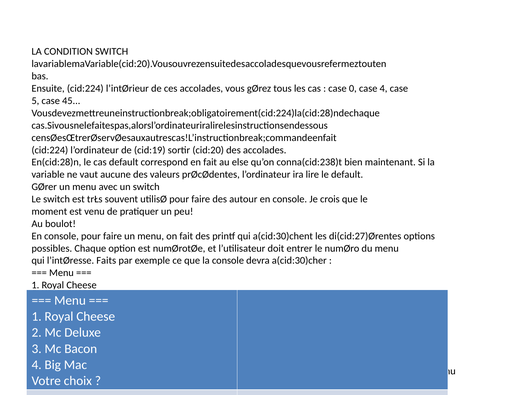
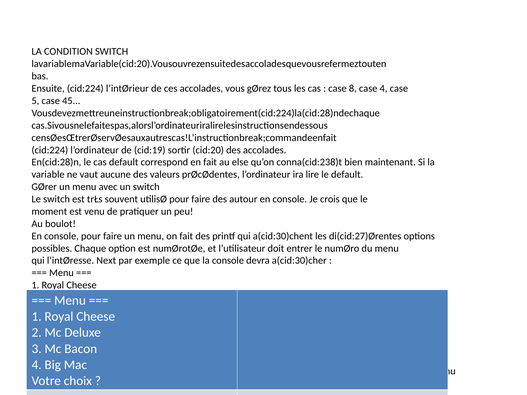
0: 0 -> 8 (353, 89)
Faits: Faits -> Next (106, 261)
